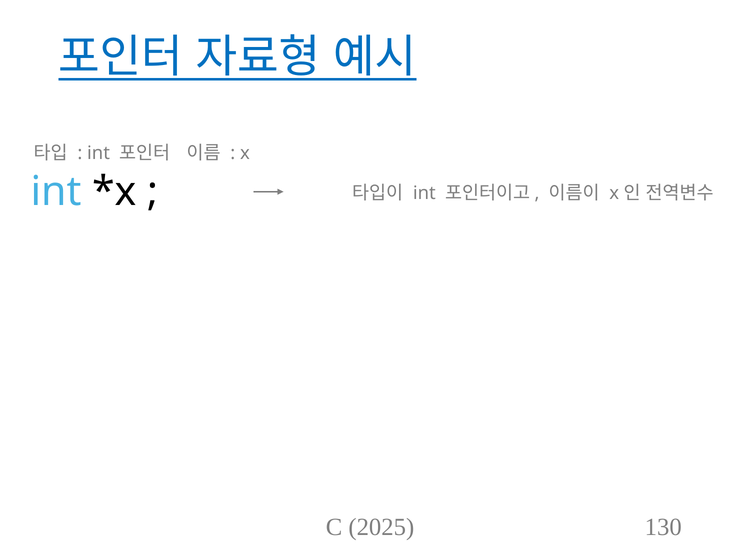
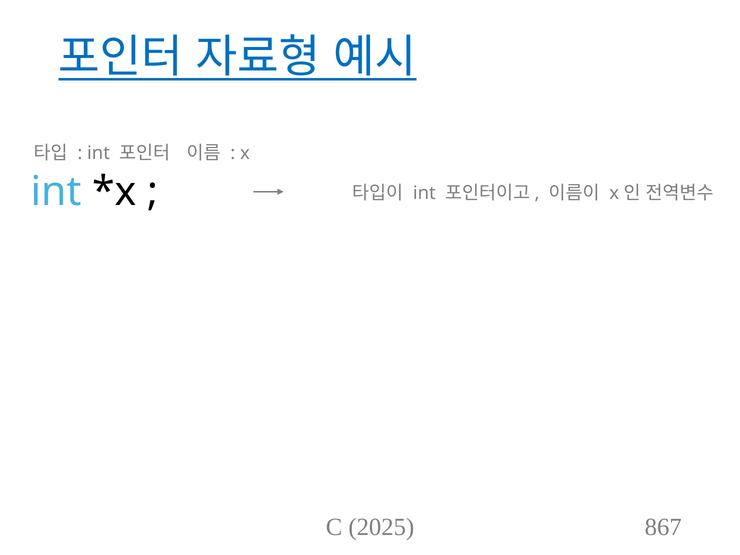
130: 130 -> 867 (663, 527)
